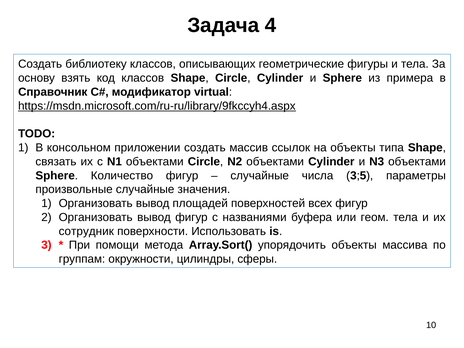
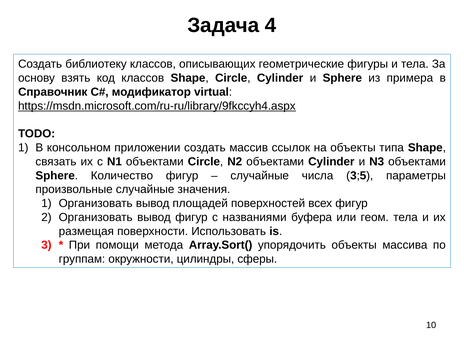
сотрудник: сотрудник -> размещая (86, 231)
